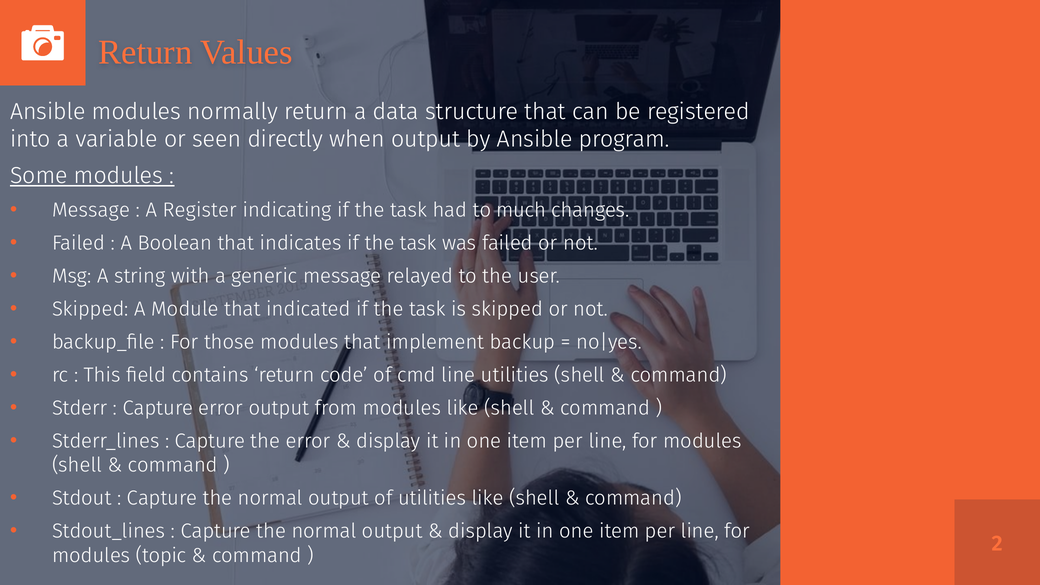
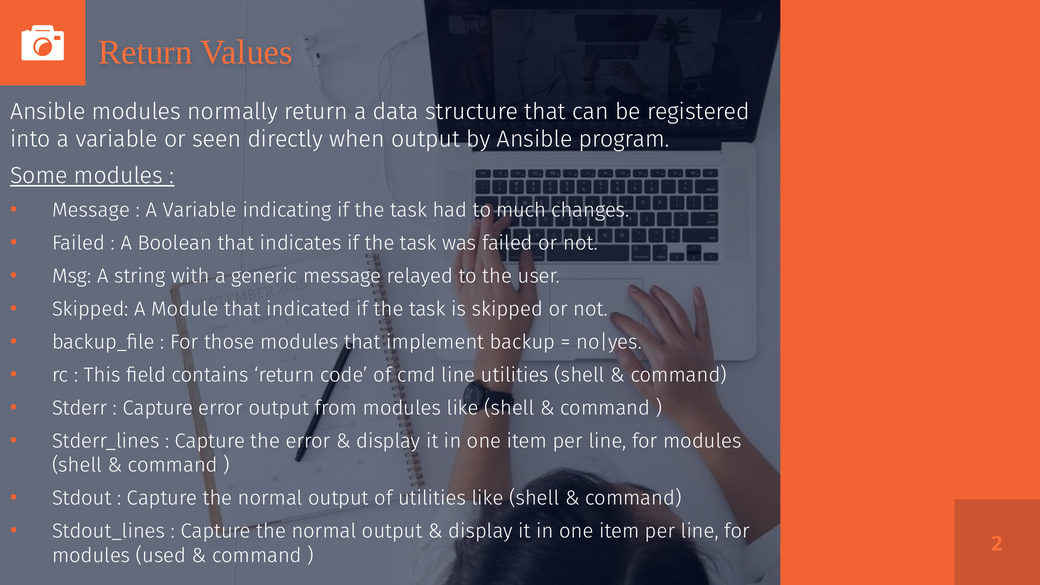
Register: Register -> Variable (200, 210)
topic: topic -> used (161, 555)
